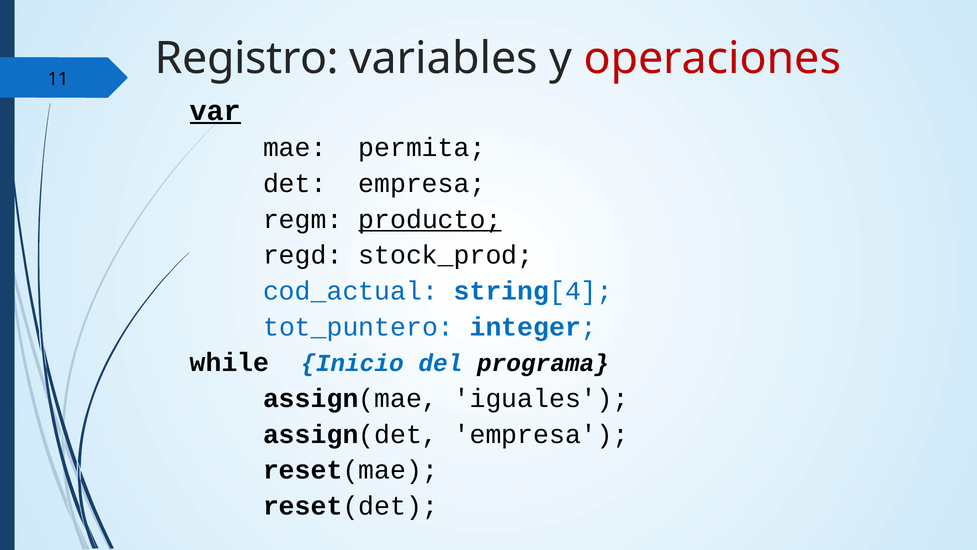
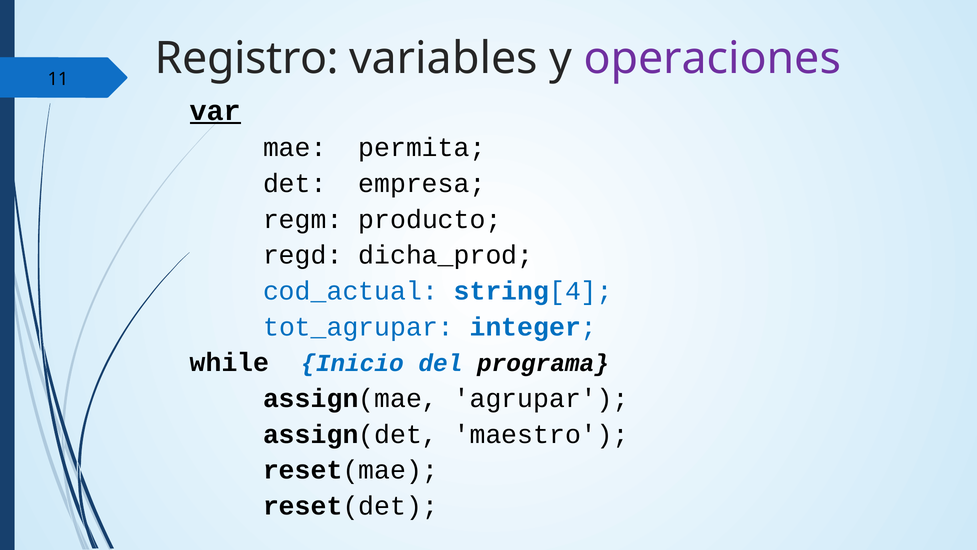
operaciones colour: red -> purple (712, 58)
producto underline: present -> none (430, 219)
stock_prod: stock_prod -> dicha_prod (446, 255)
tot_puntero: tot_puntero -> tot_agrupar (358, 327)
iguales: iguales -> agrupar (541, 398)
assign(det empresa: empresa -> maestro (541, 434)
